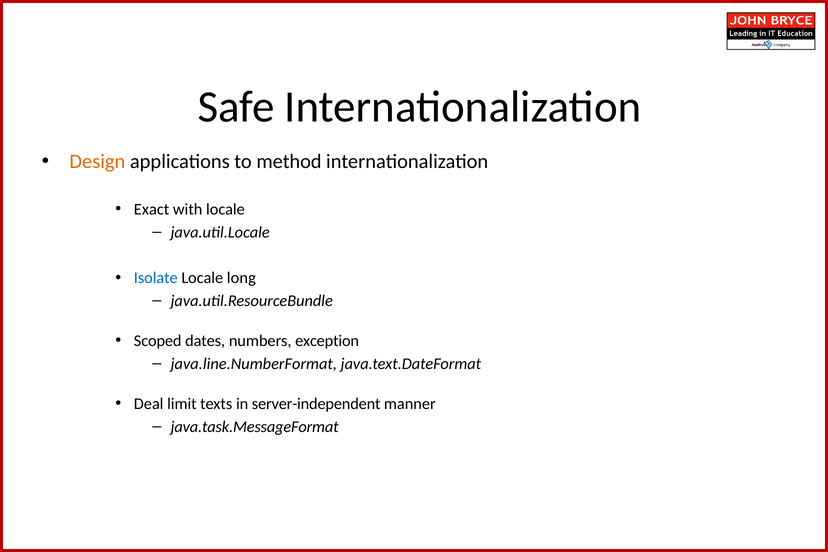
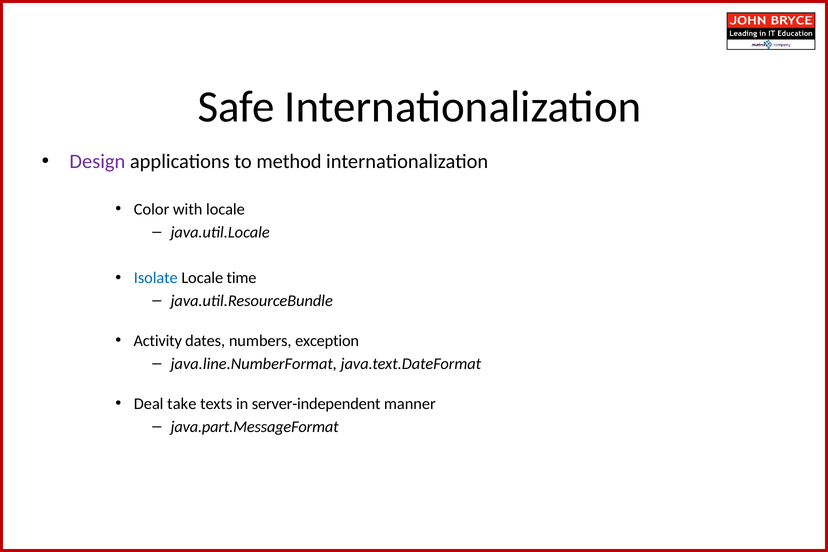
Design colour: orange -> purple (97, 161)
Exact: Exact -> Color (152, 209)
long: long -> time (242, 278)
Scoped: Scoped -> Activity (158, 341)
limit: limit -> take (182, 404)
java.task.MessageFormat: java.task.MessageFormat -> java.part.MessageFormat (255, 427)
